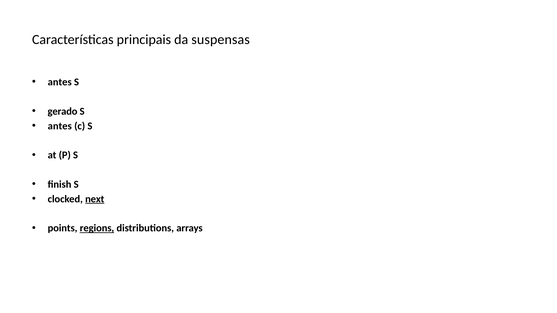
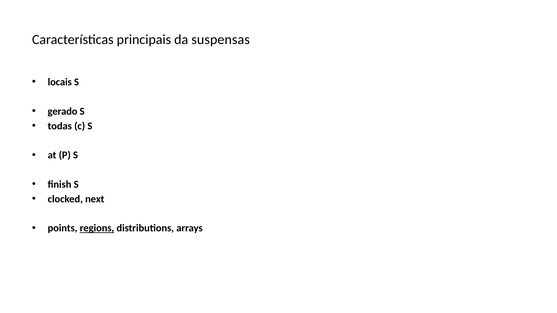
antes: antes -> locais (60, 82)
antes: antes -> todas (60, 126)
next underline: present -> none (95, 199)
